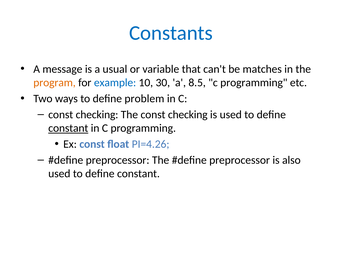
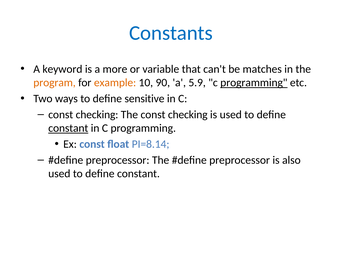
message: message -> keyword (62, 69)
usual: usual -> more (115, 69)
example colour: blue -> orange (115, 83)
30: 30 -> 90 (163, 83)
8.5: 8.5 -> 5.9 (197, 83)
programming underline: none -> present (254, 83)
problem: problem -> sensitive (144, 99)
PI=4.26: PI=4.26 -> PI=8.14 (151, 144)
